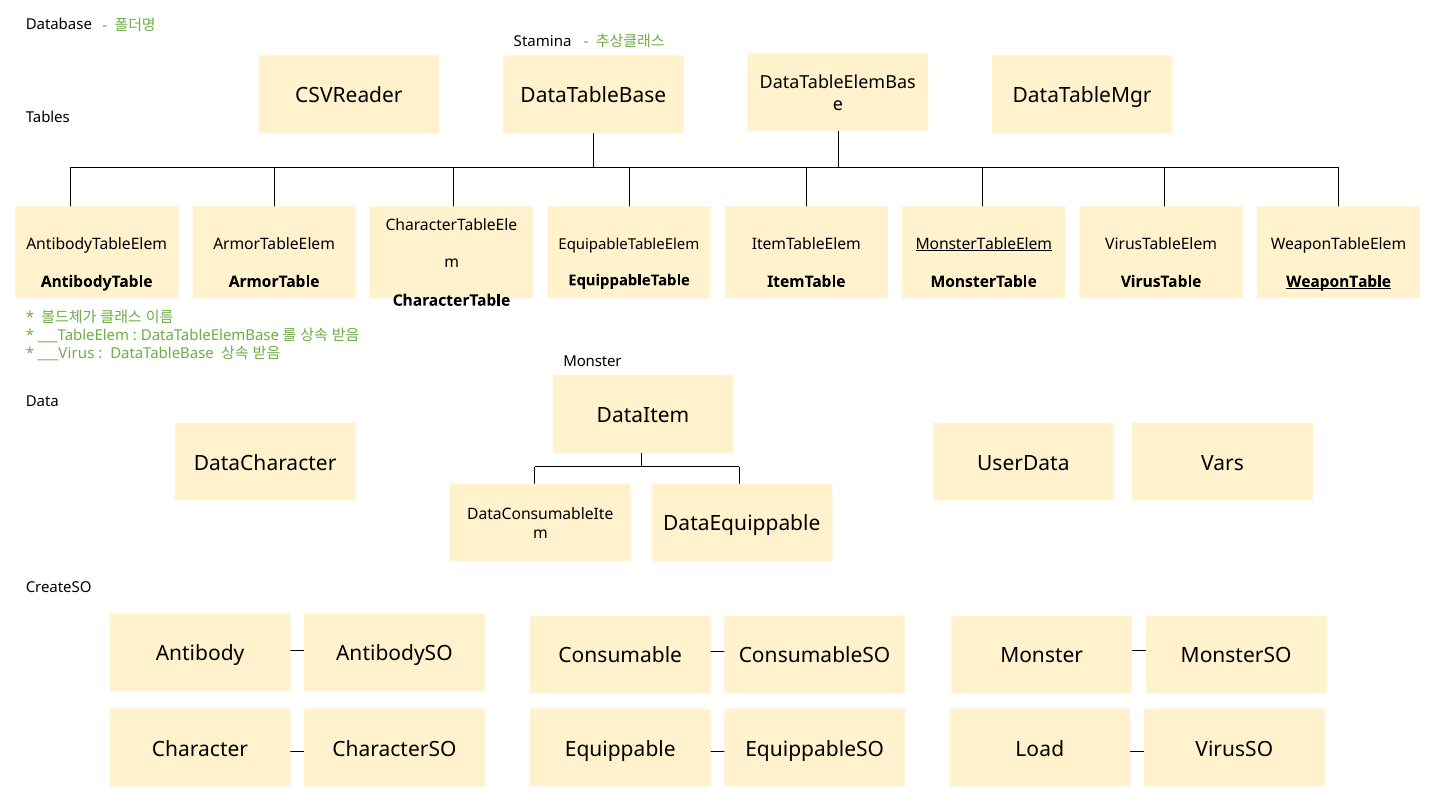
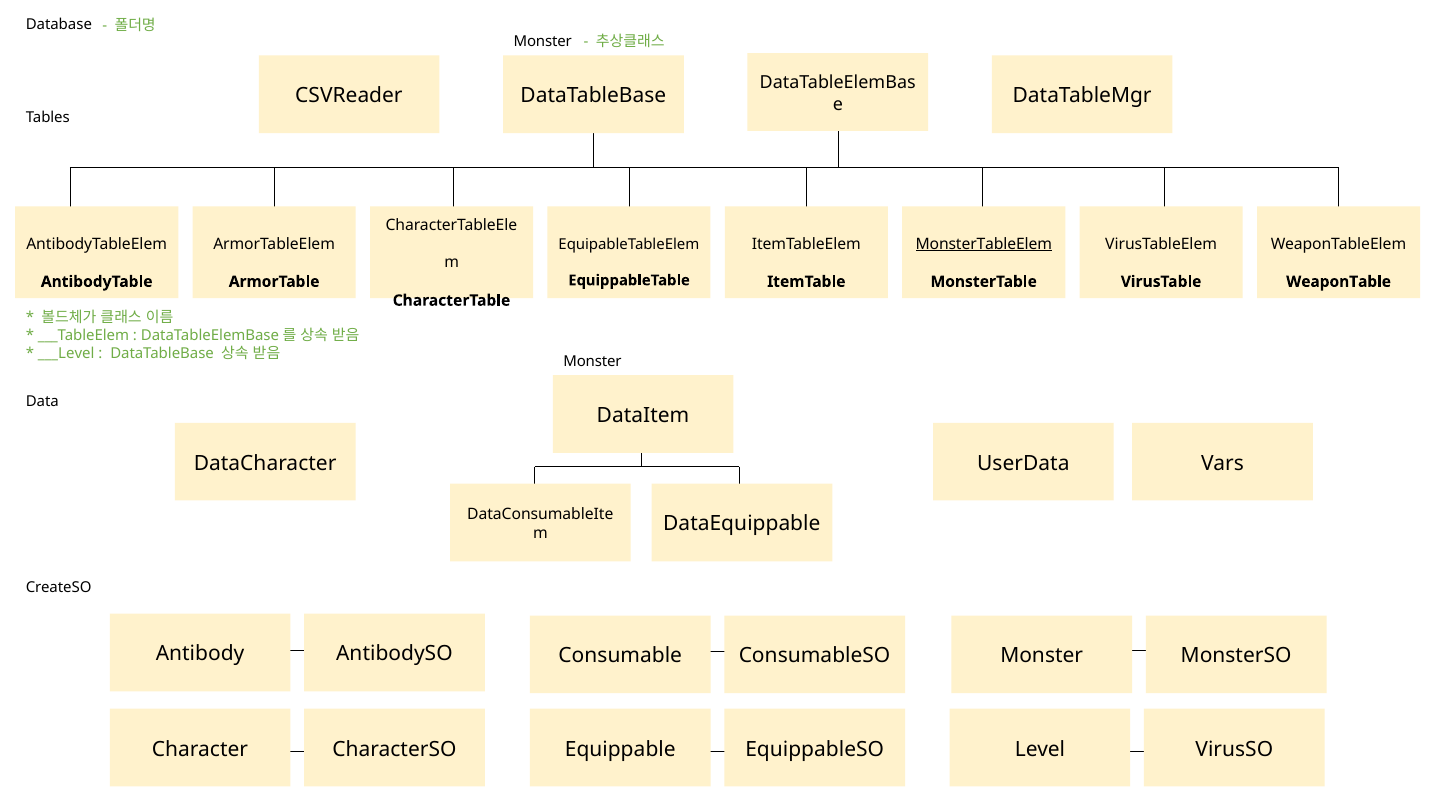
Stamina: Stamina -> Monster (543, 42)
WeaponTable underline: present -> none (1339, 282)
___Virus: ___Virus -> ___Level (66, 354)
Load: Load -> Level (1040, 749)
